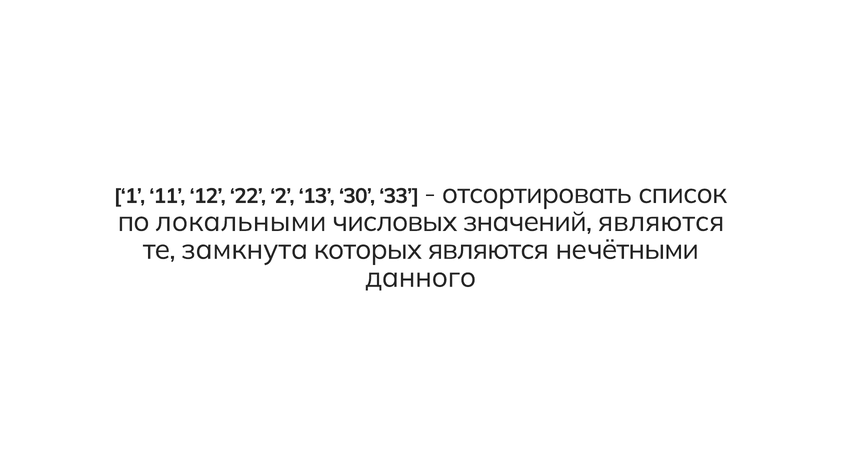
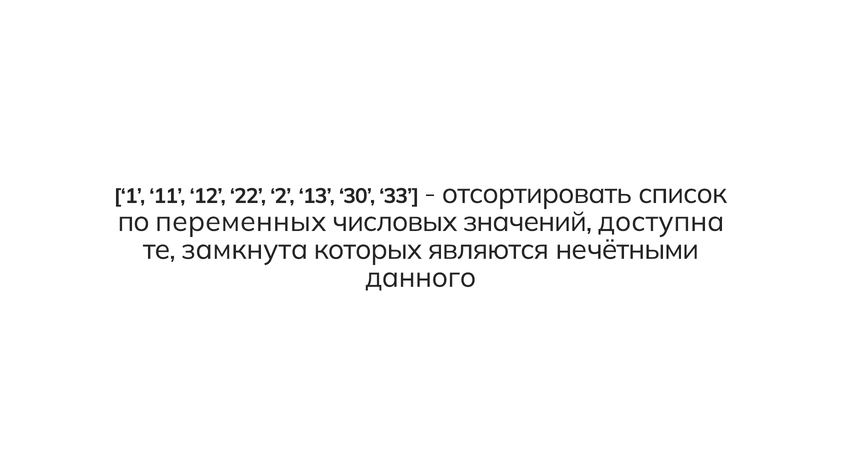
локальными: локальными -> переменных (241, 222)
значений являются: являются -> доступна (661, 222)
